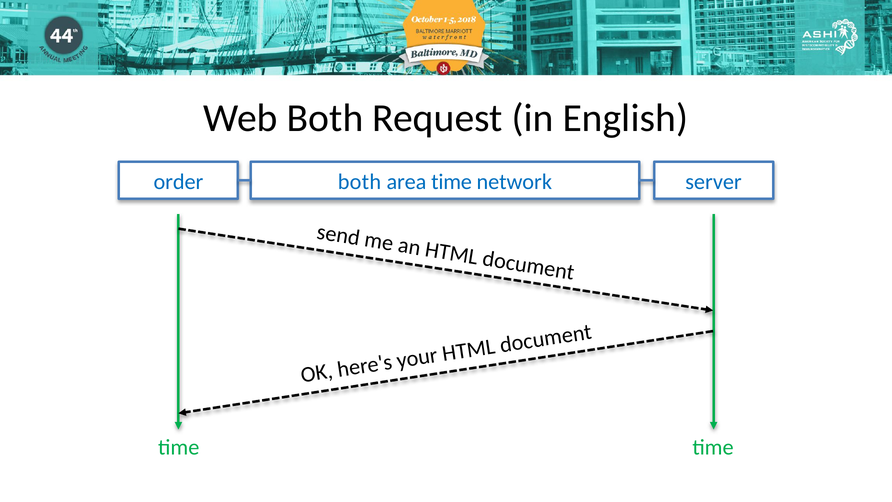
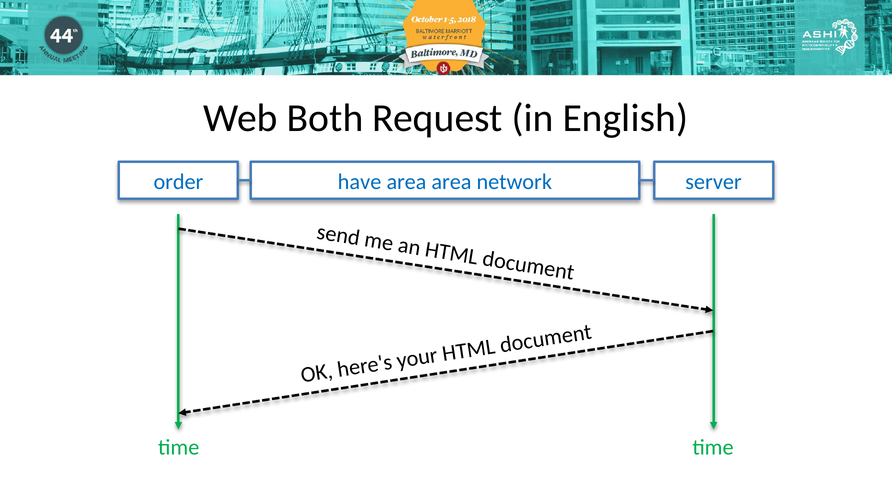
both: both -> have (360, 182)
area time: time -> area (451, 182)
